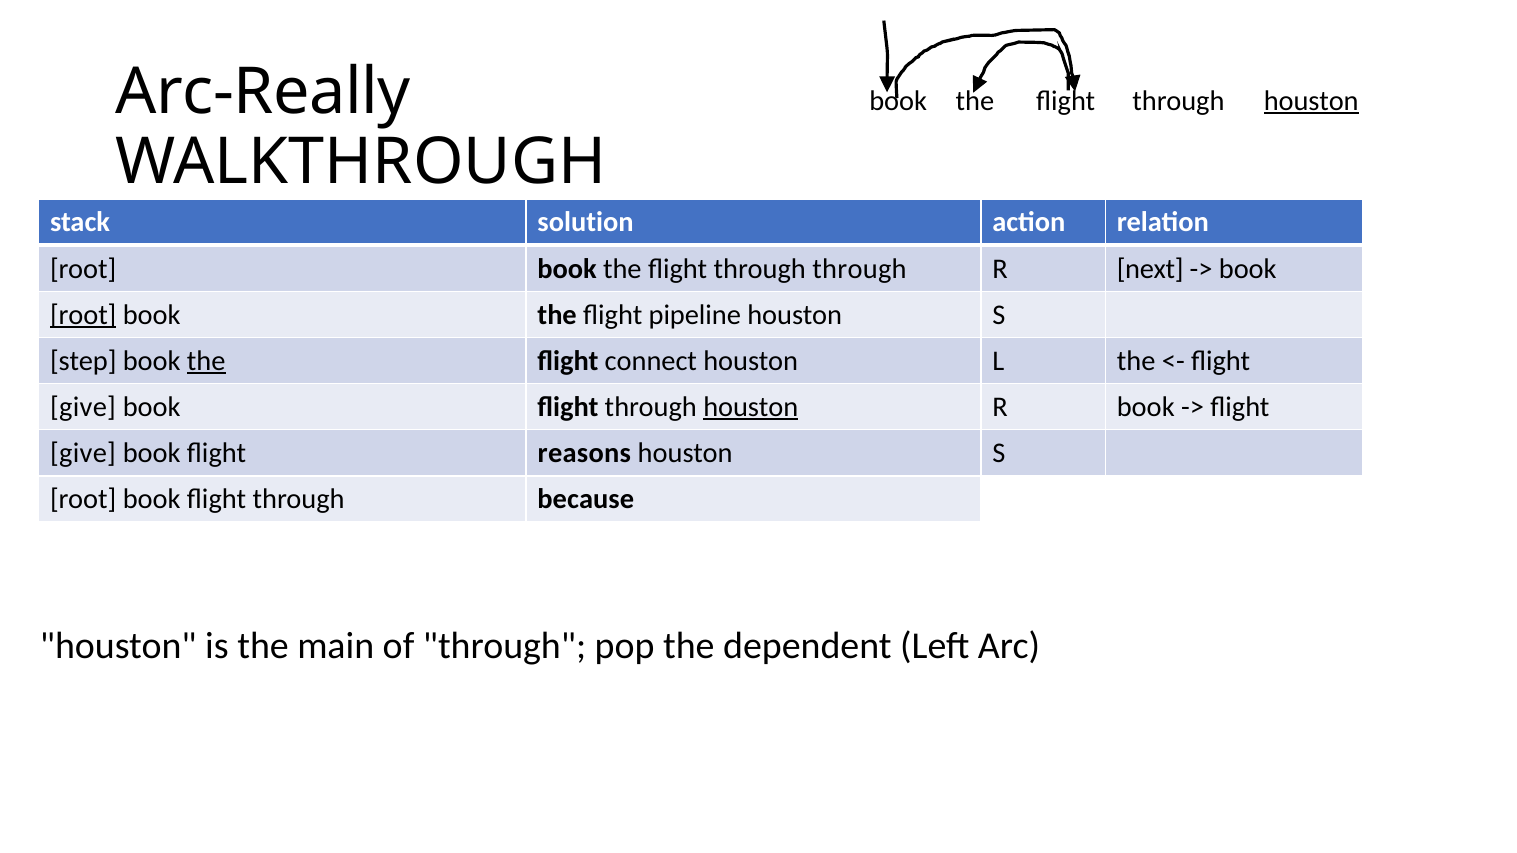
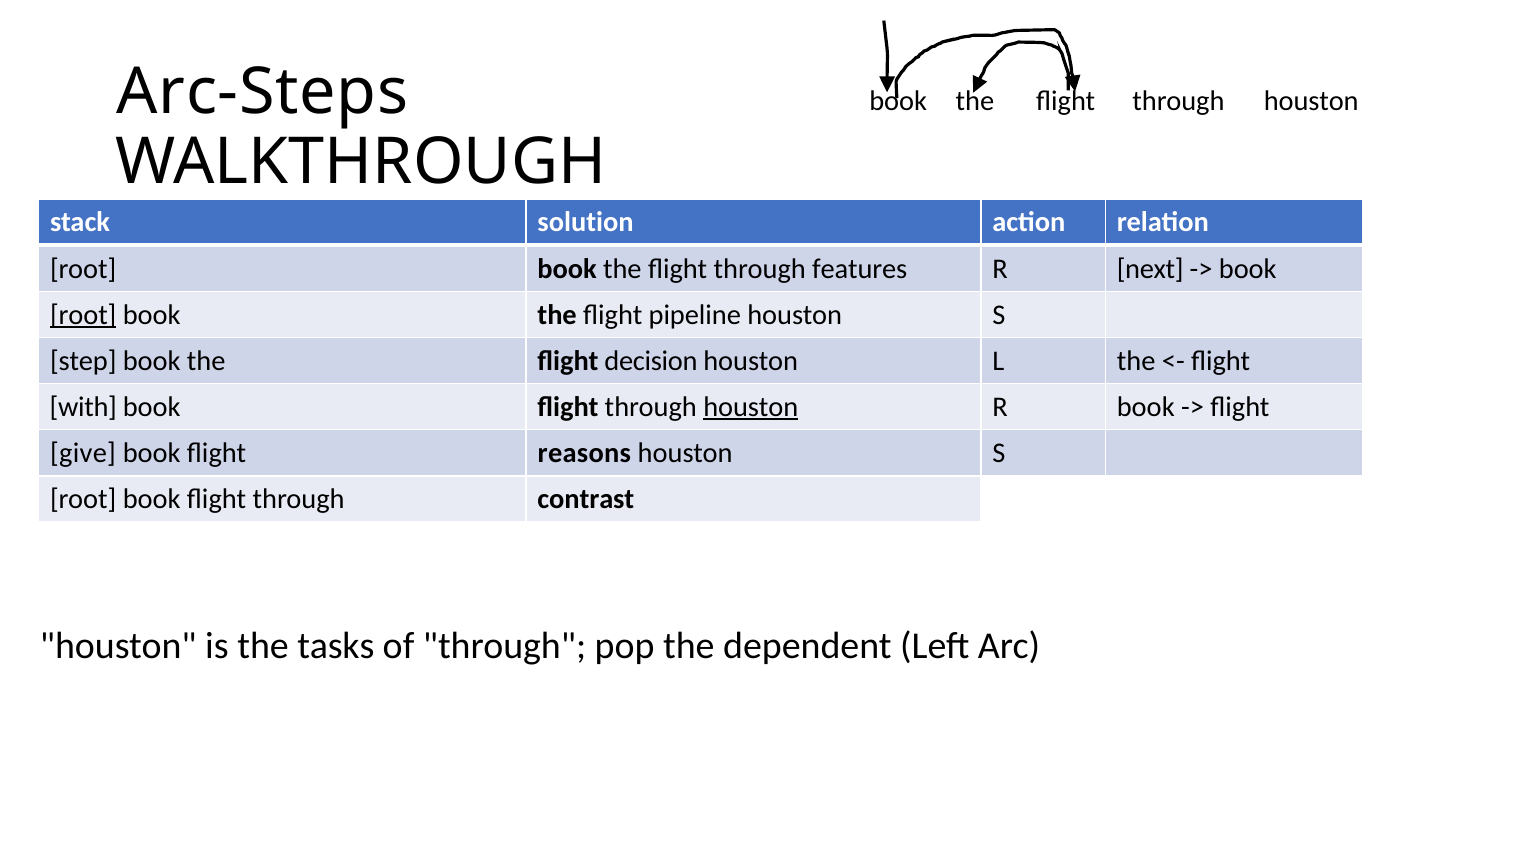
Arc-Really: Arc-Really -> Arc-Steps (262, 92)
houston underline: present -> none (1311, 101)
through through: through -> features (860, 269)
the underline: present -> none (206, 361)
connect: connect -> decision (651, 361)
give: give -> with (83, 407)
because: because -> contrast (586, 500)
main: main -> tasks (336, 647)
